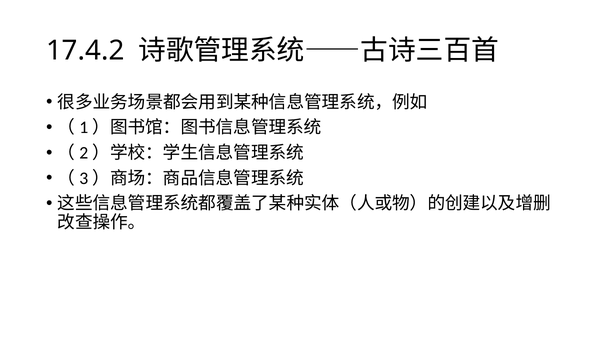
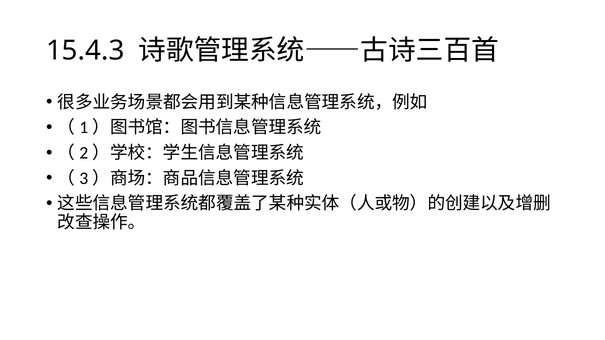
17.4.2: 17.4.2 -> 15.4.3 (85, 51)
